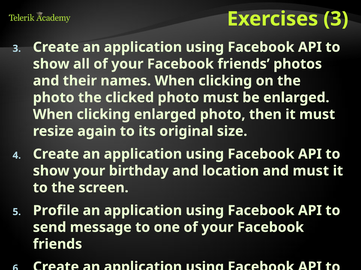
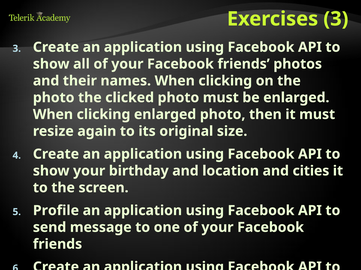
and must: must -> cities (311, 171)
